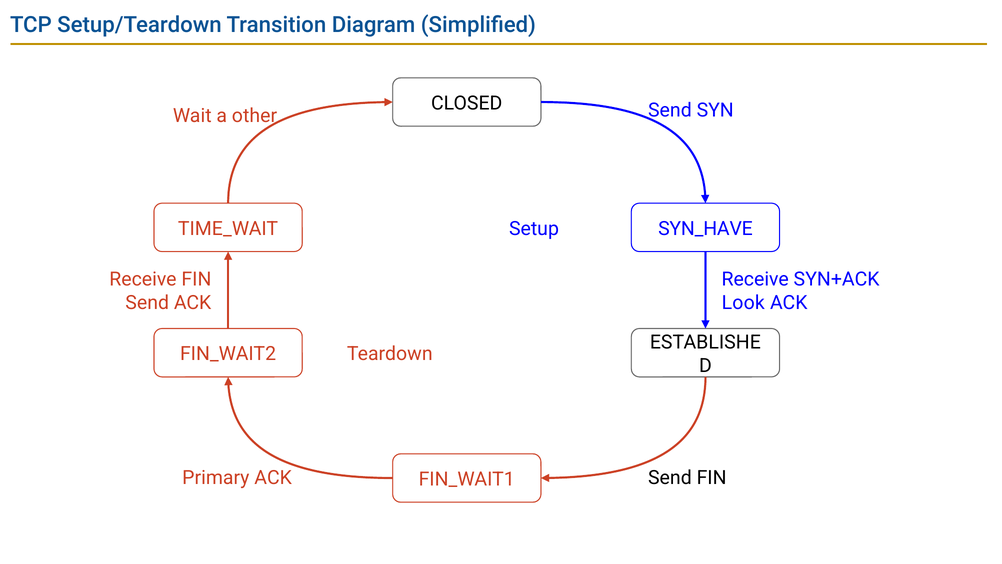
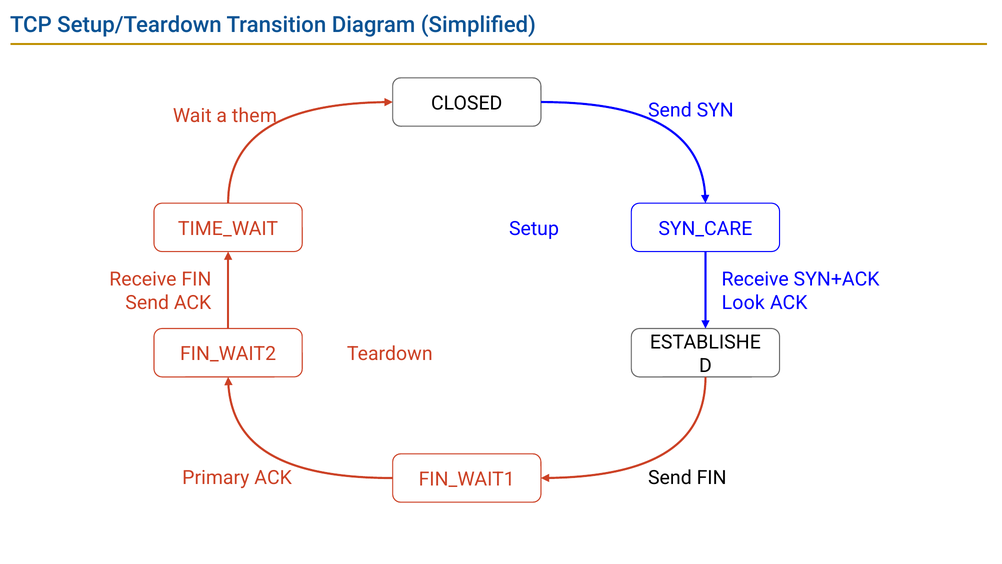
other: other -> them (254, 116)
SYN_HAVE: SYN_HAVE -> SYN_CARE (705, 229)
